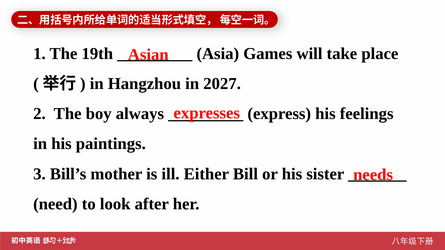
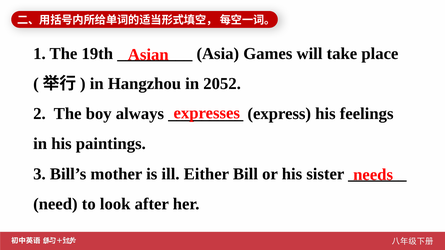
2027: 2027 -> 2052 (222, 84)
